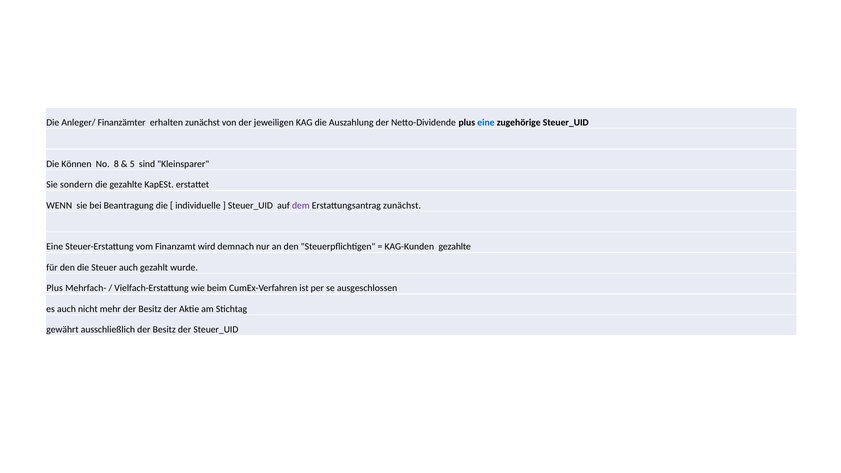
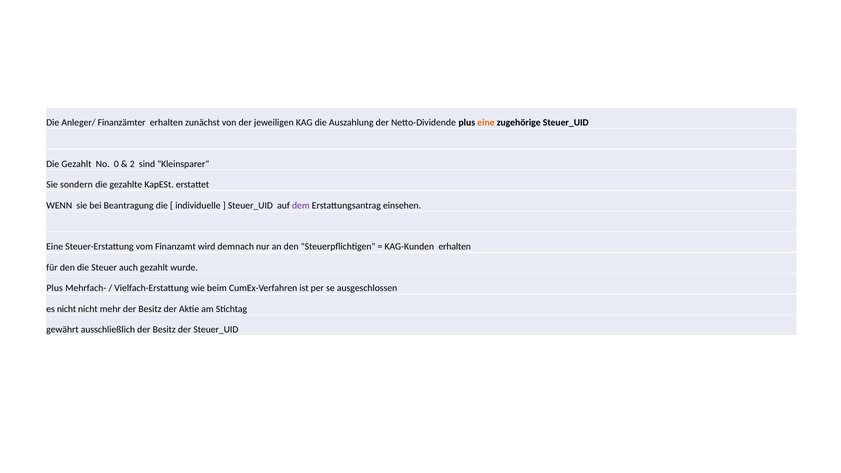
eine colour: blue -> orange (486, 123)
Die Können: Können -> Gezahlt (76, 164)
8: 8 -> 0 (116, 164)
5: 5 -> 2 (132, 164)
Erstattungsantrag zunächst: zunächst -> einsehen (402, 205)
KAG-Kunden gezahlte: gezahlte -> erhalten (455, 247)
es auch: auch -> nicht (66, 309)
